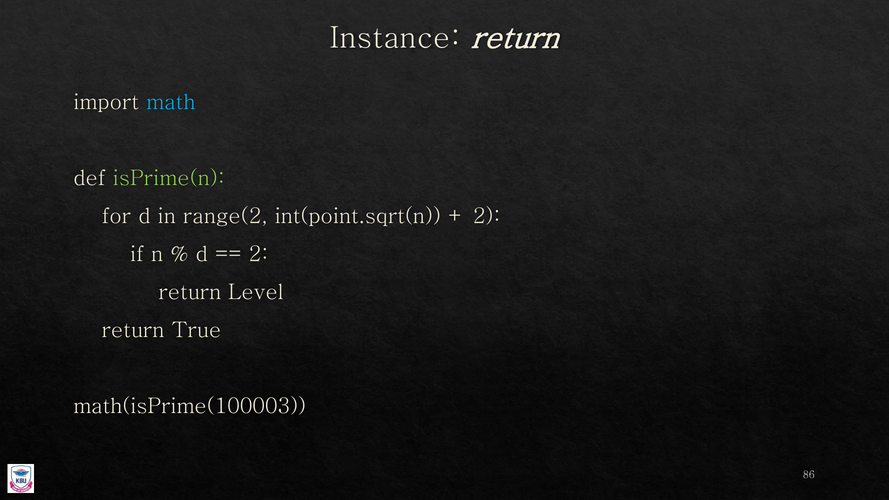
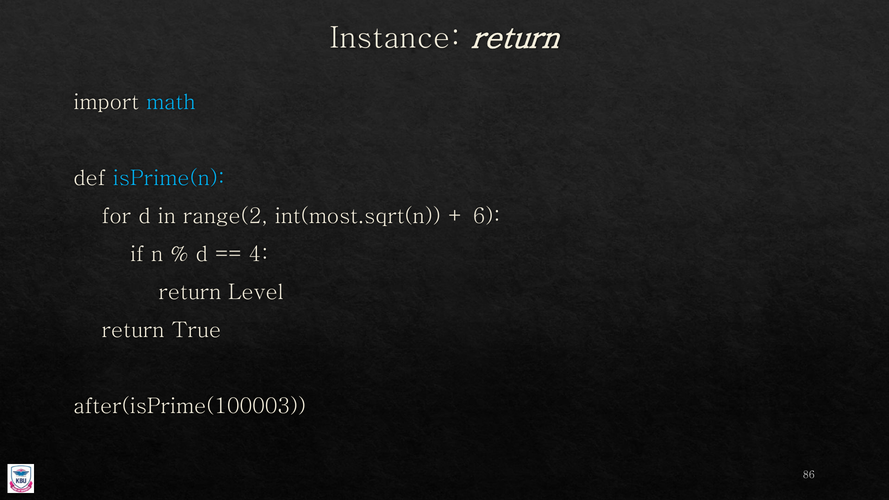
isPrime(n colour: light green -> light blue (169, 178)
int(point.sqrt(n: int(point.sqrt(n -> int(most.sqrt(n (358, 216)
2: 2 -> 6 (487, 216)
2: 2 -> 4 (259, 254)
math(isPrime(100003: math(isPrime(100003 -> after(isPrime(100003 (190, 406)
